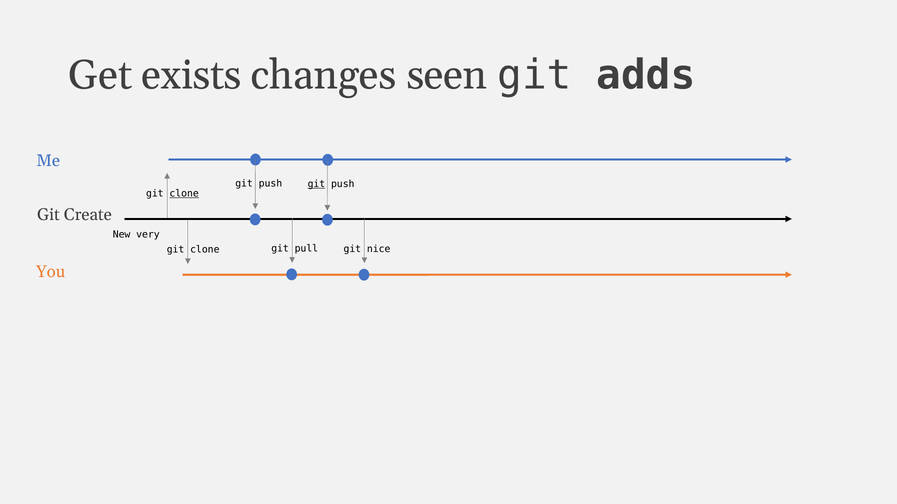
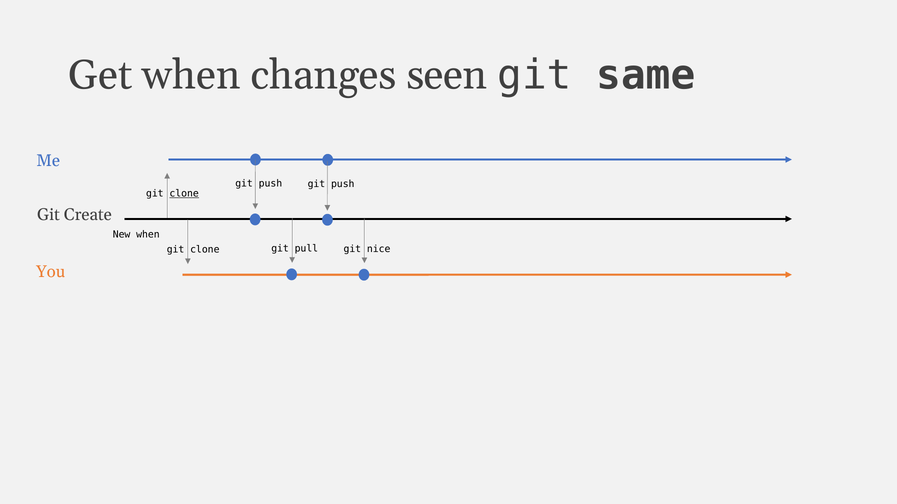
Get exists: exists -> when (191, 75)
adds: adds -> same (646, 75)
git underline: present -> none (316, 184)
New very: very -> when (148, 235)
